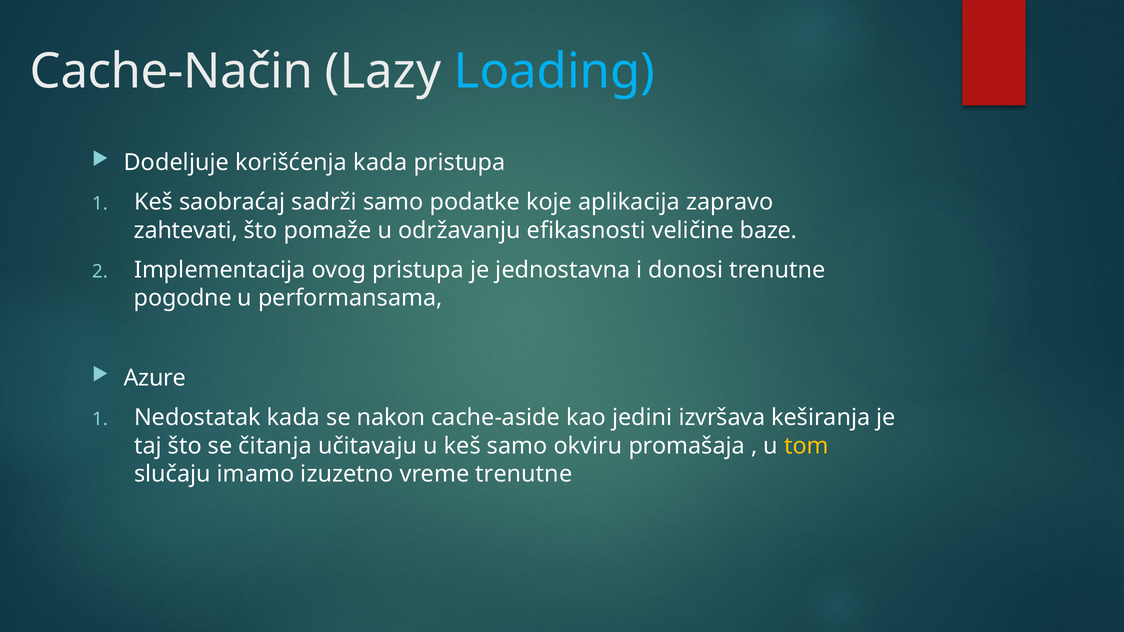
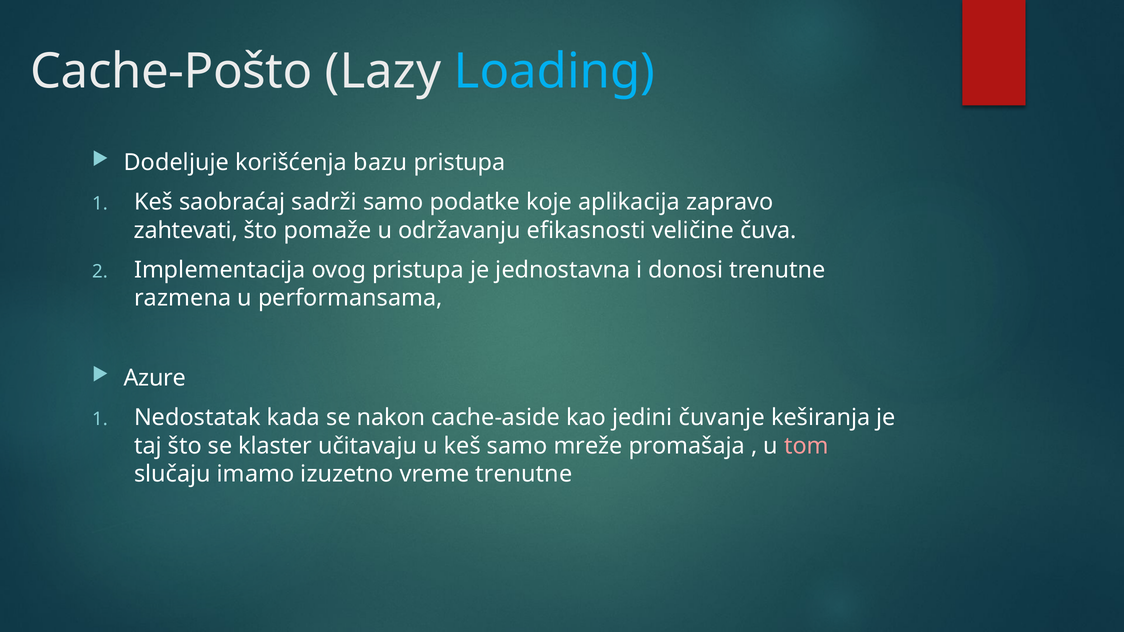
Cache-Način: Cache-Način -> Cache-Pošto (171, 71)
korišćenja kada: kada -> bazu (380, 162)
baze: baze -> čuva (768, 230)
pogodne: pogodne -> razmena (183, 298)
izvršava: izvršava -> čuvanje (722, 418)
čitanja: čitanja -> klaster (275, 446)
okviru: okviru -> mreže (588, 446)
tom colour: yellow -> pink (806, 446)
